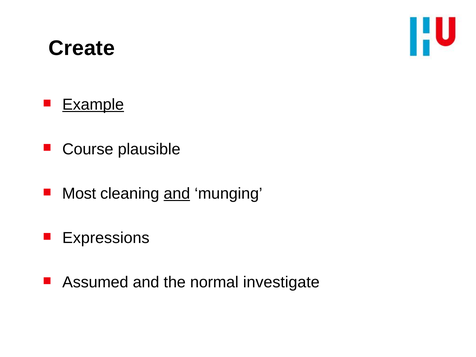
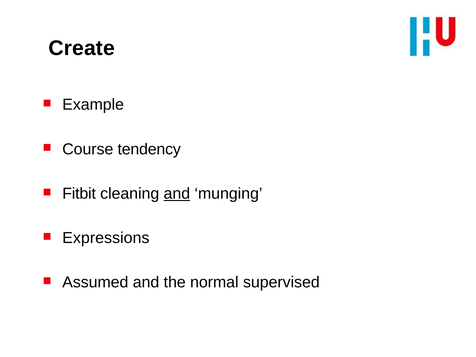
Example underline: present -> none (93, 105)
plausible: plausible -> tendency (149, 149)
Most: Most -> Fitbit (79, 194)
investigate: investigate -> supervised (281, 282)
